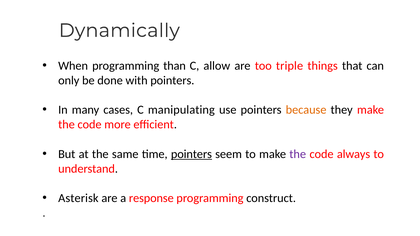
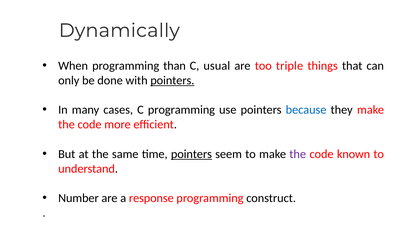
allow: allow -> usual (217, 66)
pointers underline: none -> present (172, 81)
C manipulating: manipulating -> programming (181, 110)
because colour: orange -> blue (306, 110)
always: always -> known (354, 154)
Asterisk: Asterisk -> Number (78, 198)
